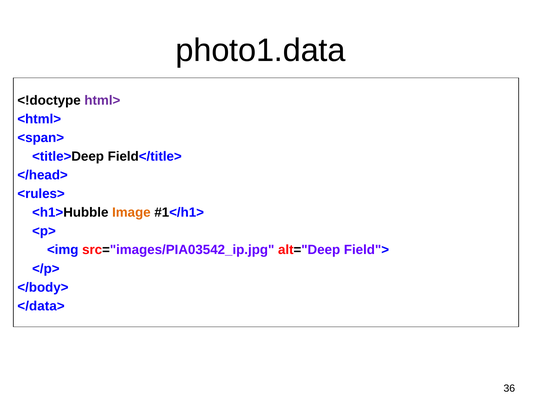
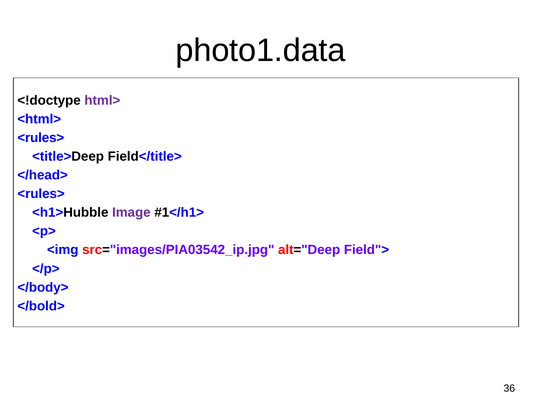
<span>: <span> -> <rules> (41, 138)
Image colour: orange -> purple (131, 212)
</data>: </data> -> </bold> (41, 306)
